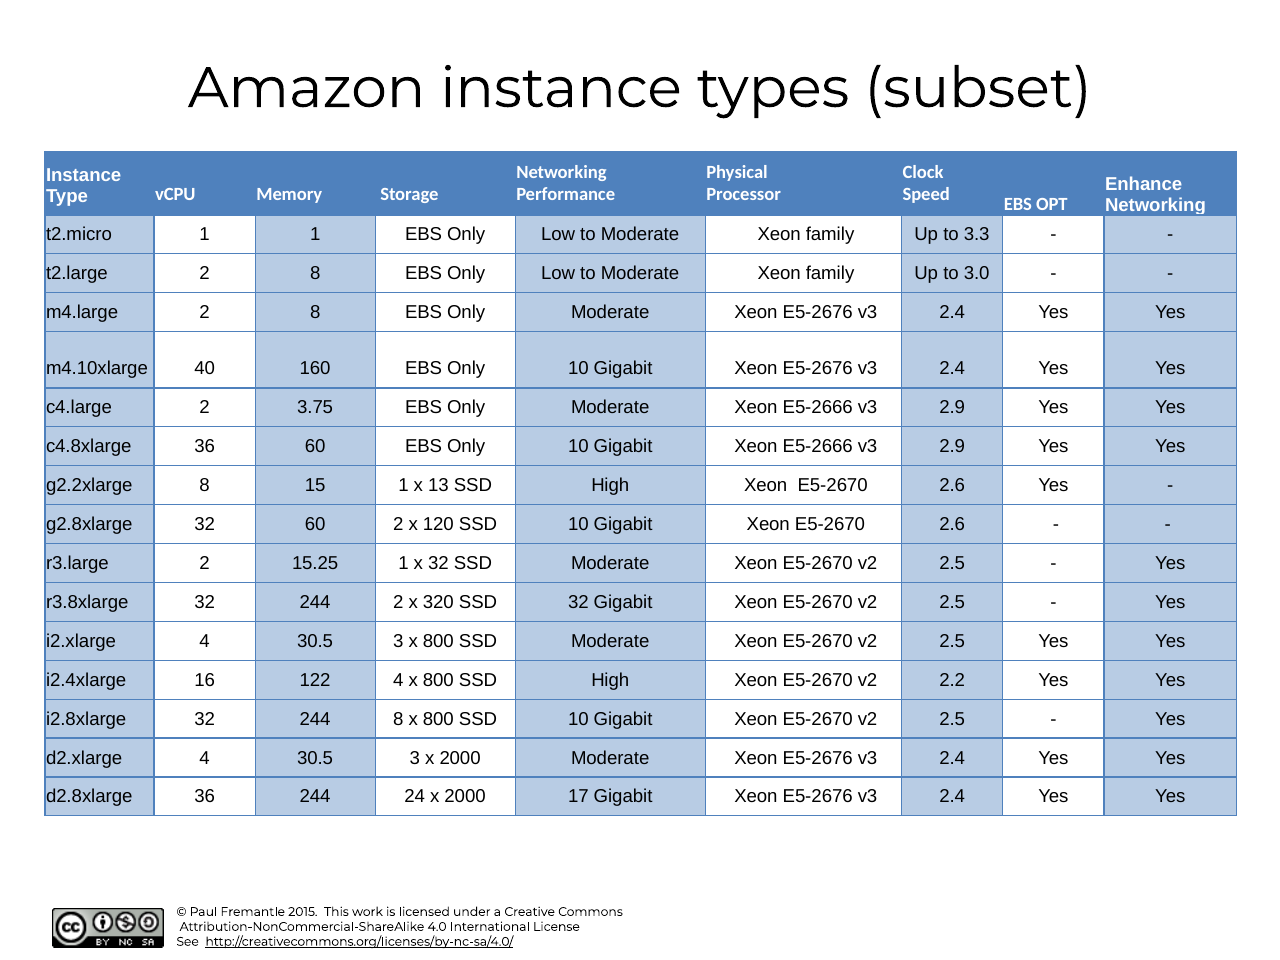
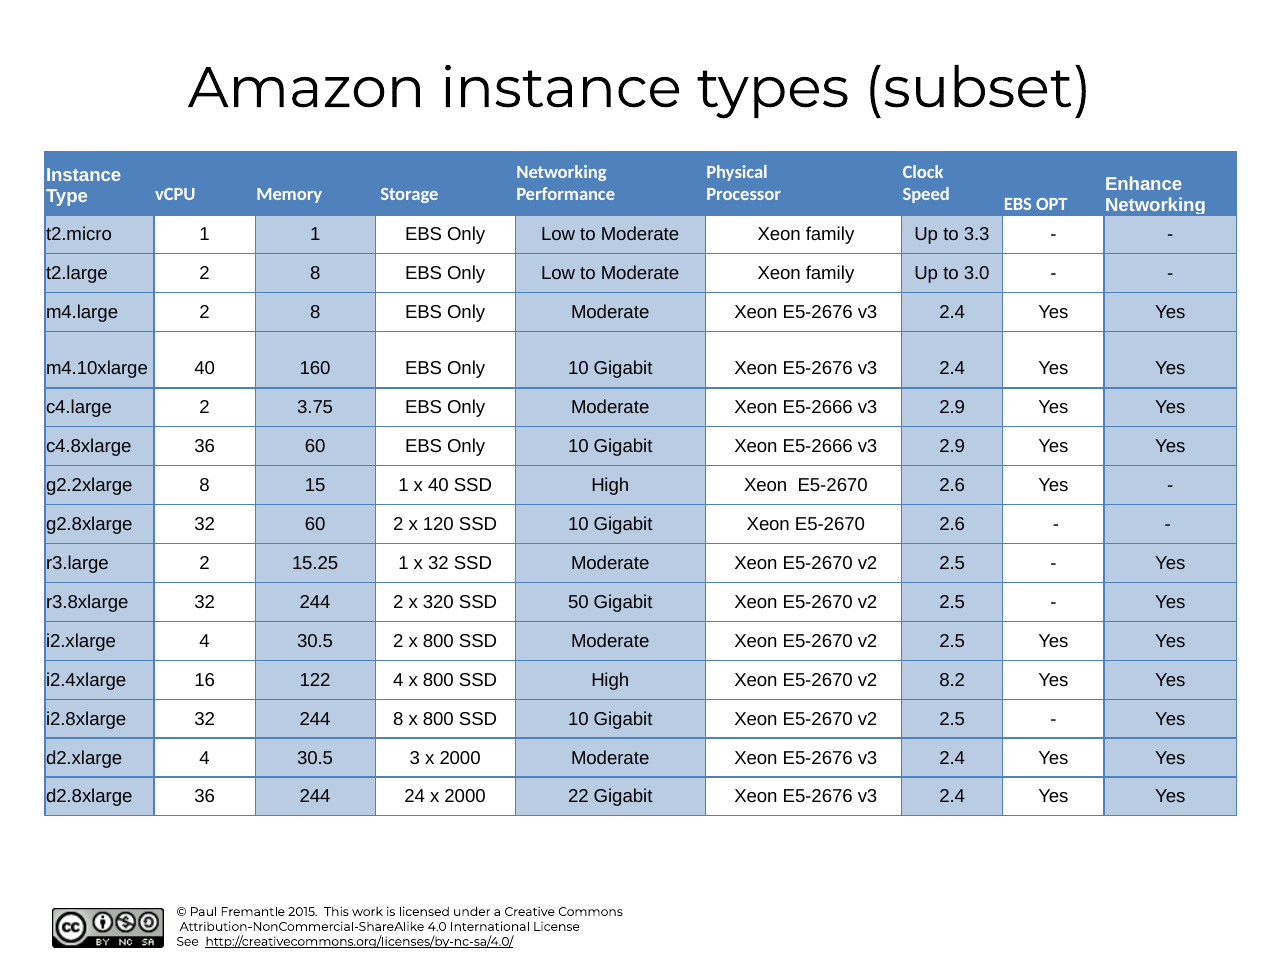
x 13: 13 -> 40 (438, 486)
SSD 32: 32 -> 50 (578, 602)
i2.xlarge 4 30.5 3: 3 -> 2 (398, 641)
2.2: 2.2 -> 8.2 (952, 680)
17: 17 -> 22 (578, 797)
